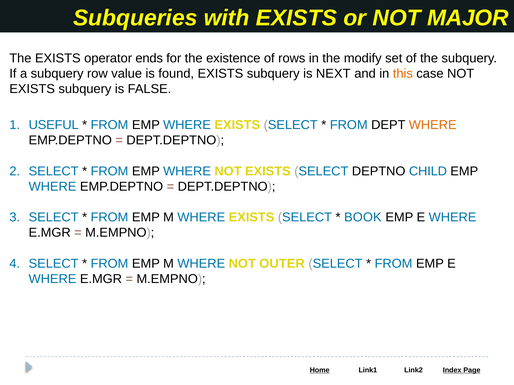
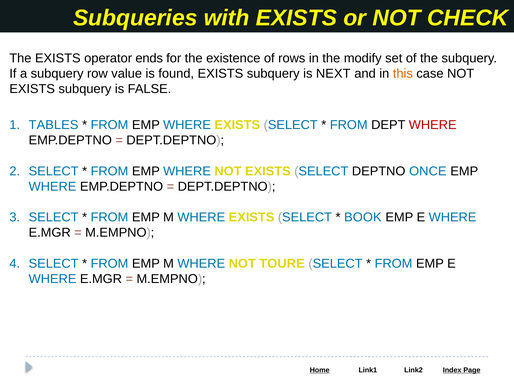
MAJOR: MAJOR -> CHECK (468, 18)
USEFUL: USEFUL -> TABLES (54, 125)
WHERE colour: orange -> red (433, 125)
CHILD: CHILD -> ONCE (428, 171)
OUTER: OUTER -> TOURE (282, 264)
